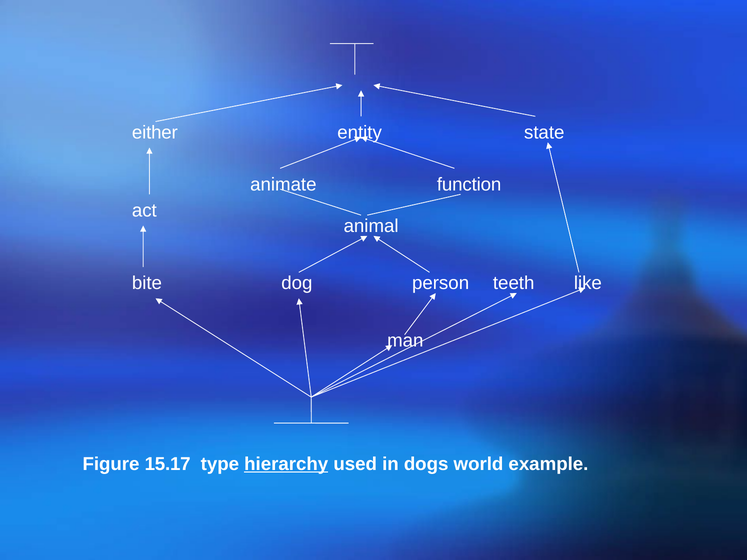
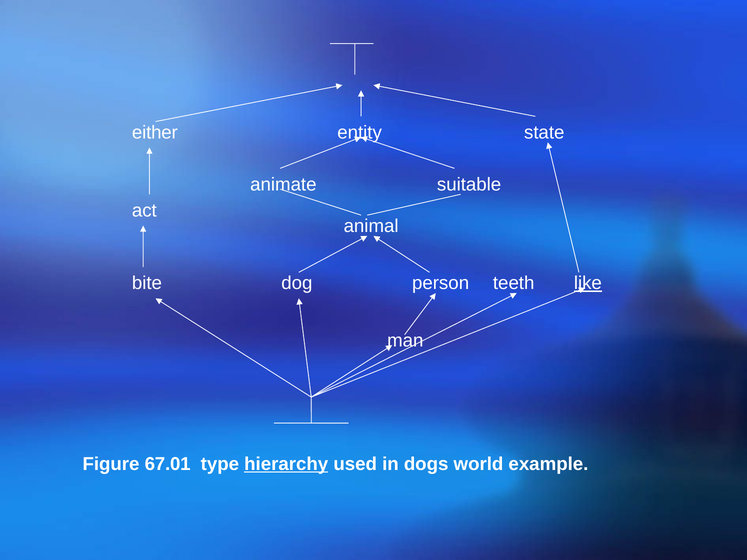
function: function -> suitable (469, 185)
like underline: none -> present (588, 283)
15.17: 15.17 -> 67.01 (168, 464)
